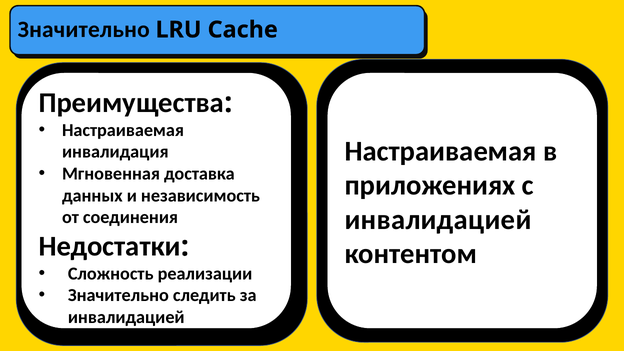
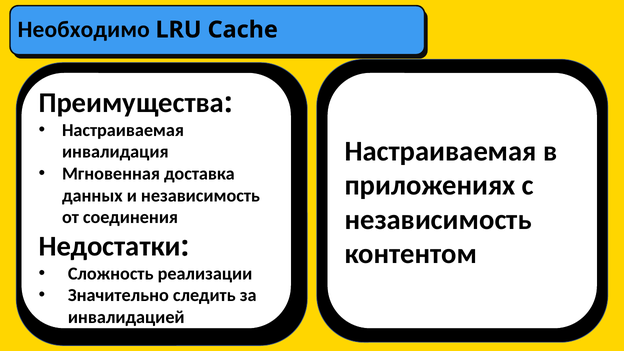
Значительно: Значительно -> Необходимо (84, 30)
инвалидацией: инвалидацией -> независимость (438, 220)
